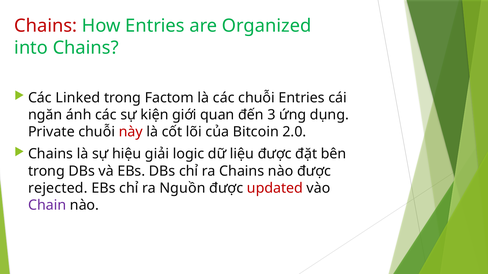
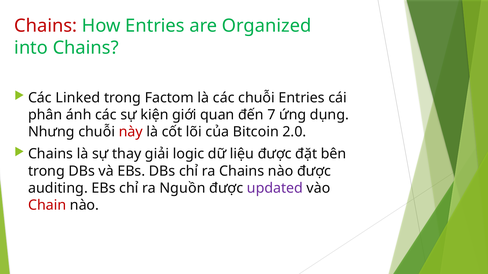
ngăn: ngăn -> phân (45, 115)
3: 3 -> 7 (271, 115)
Private: Private -> Nhưng (51, 132)
hiệu: hiệu -> thay (127, 154)
rejected: rejected -> auditing (58, 188)
updated colour: red -> purple (275, 188)
Chain colour: purple -> red (47, 205)
